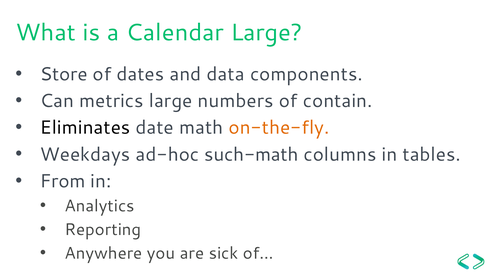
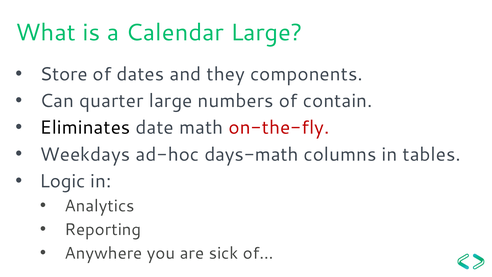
data: data -> they (226, 74)
metrics: metrics -> quarter (111, 101)
on-the-fly colour: orange -> red (279, 128)
such-math: such-math -> days-math (251, 154)
From: From -> Logic (63, 181)
